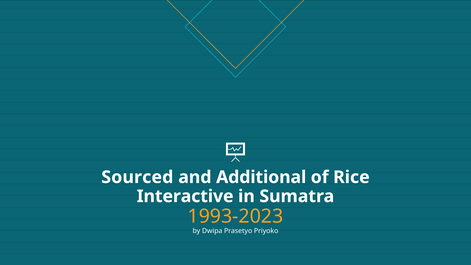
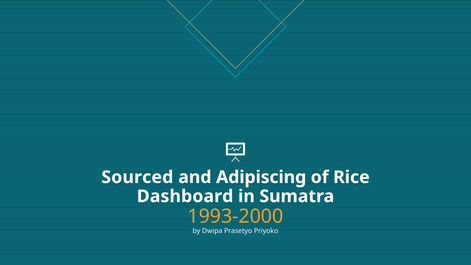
Additional: Additional -> Adipiscing (261, 177)
Interactive: Interactive -> Dashboard (185, 196)
1993-2023: 1993-2023 -> 1993-2000 (235, 216)
